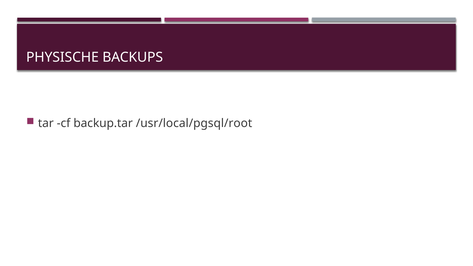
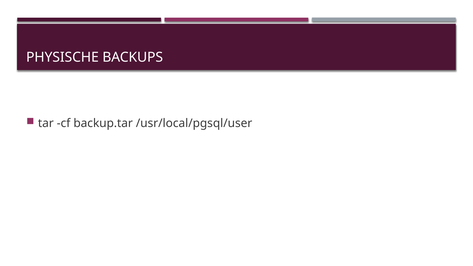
/usr/local/pgsql/root: /usr/local/pgsql/root -> /usr/local/pgsql/user (194, 123)
